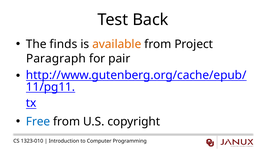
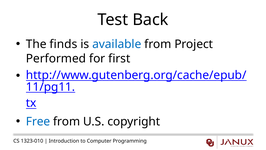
available colour: orange -> blue (117, 44)
Paragraph: Paragraph -> Performed (56, 58)
pair: pair -> first (119, 58)
